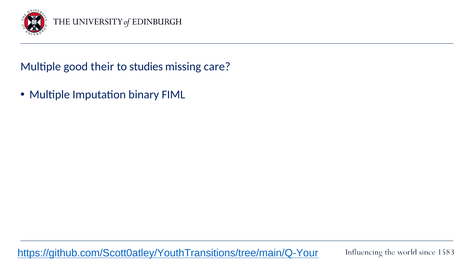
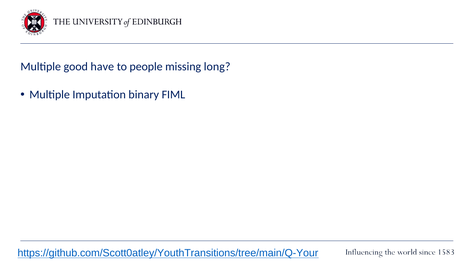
their: their -> have (102, 67)
studies: studies -> people (146, 67)
care: care -> long (217, 67)
